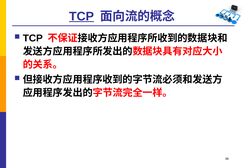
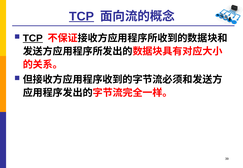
TCP underline: none -> present (33, 38)
